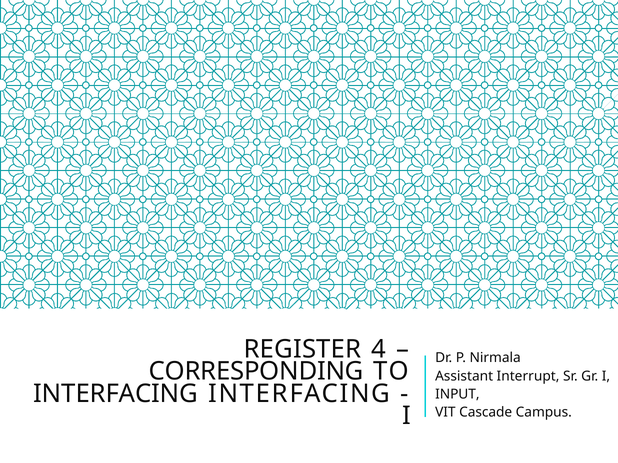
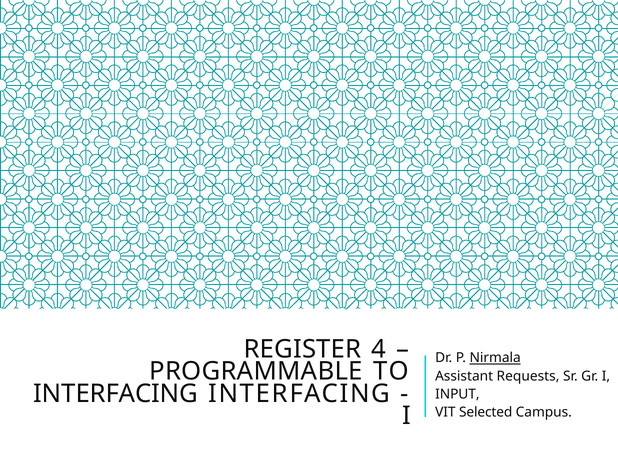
Nirmala underline: none -> present (495, 358)
CORRESPONDING: CORRESPONDING -> PROGRAMMABLE (256, 372)
Interrupt: Interrupt -> Requests (528, 377)
Cascade: Cascade -> Selected (486, 413)
